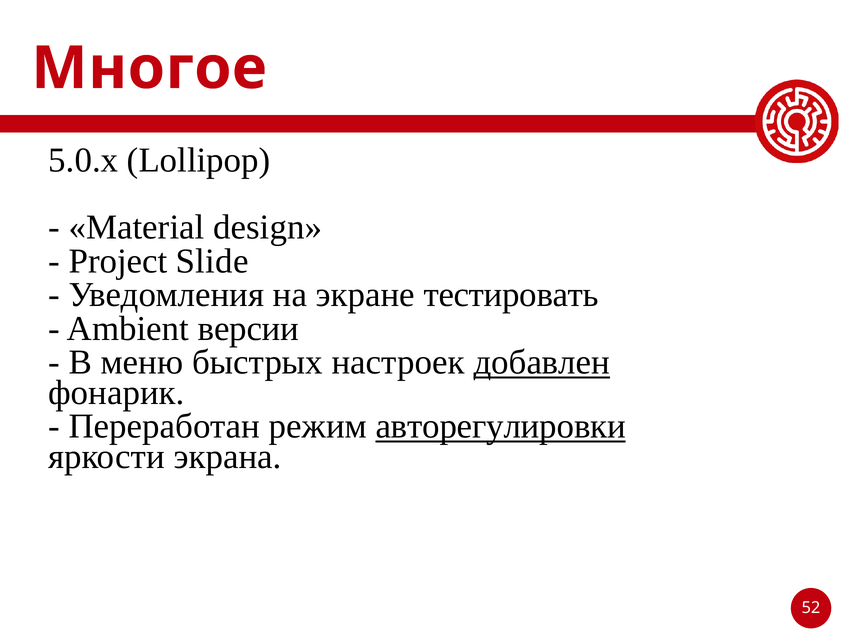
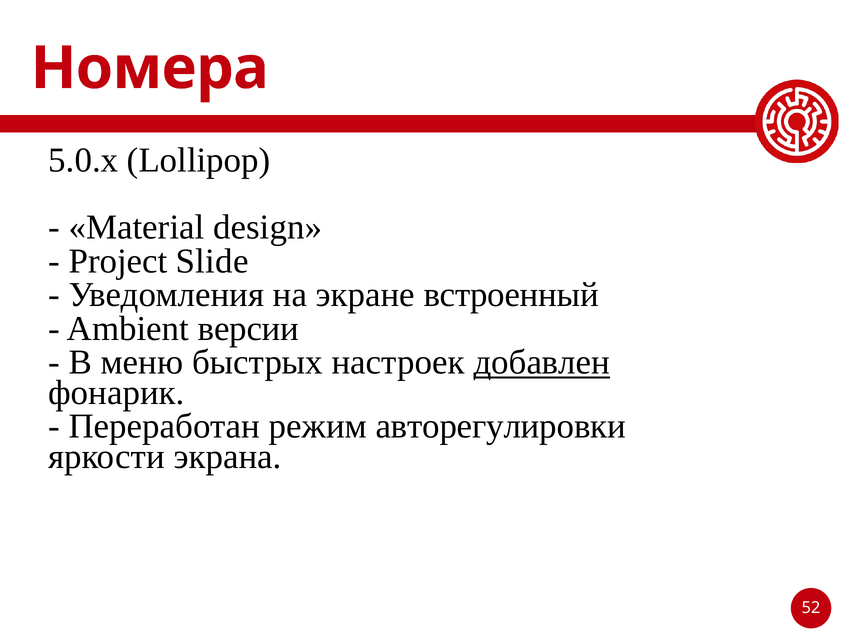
Многое: Многое -> Номера (150, 68)
тестировать: тестировать -> встроенный (511, 295)
авторегулировки underline: present -> none (501, 426)
